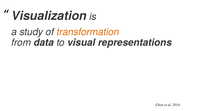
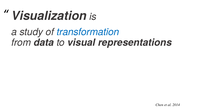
transformation colour: orange -> blue (88, 32)
